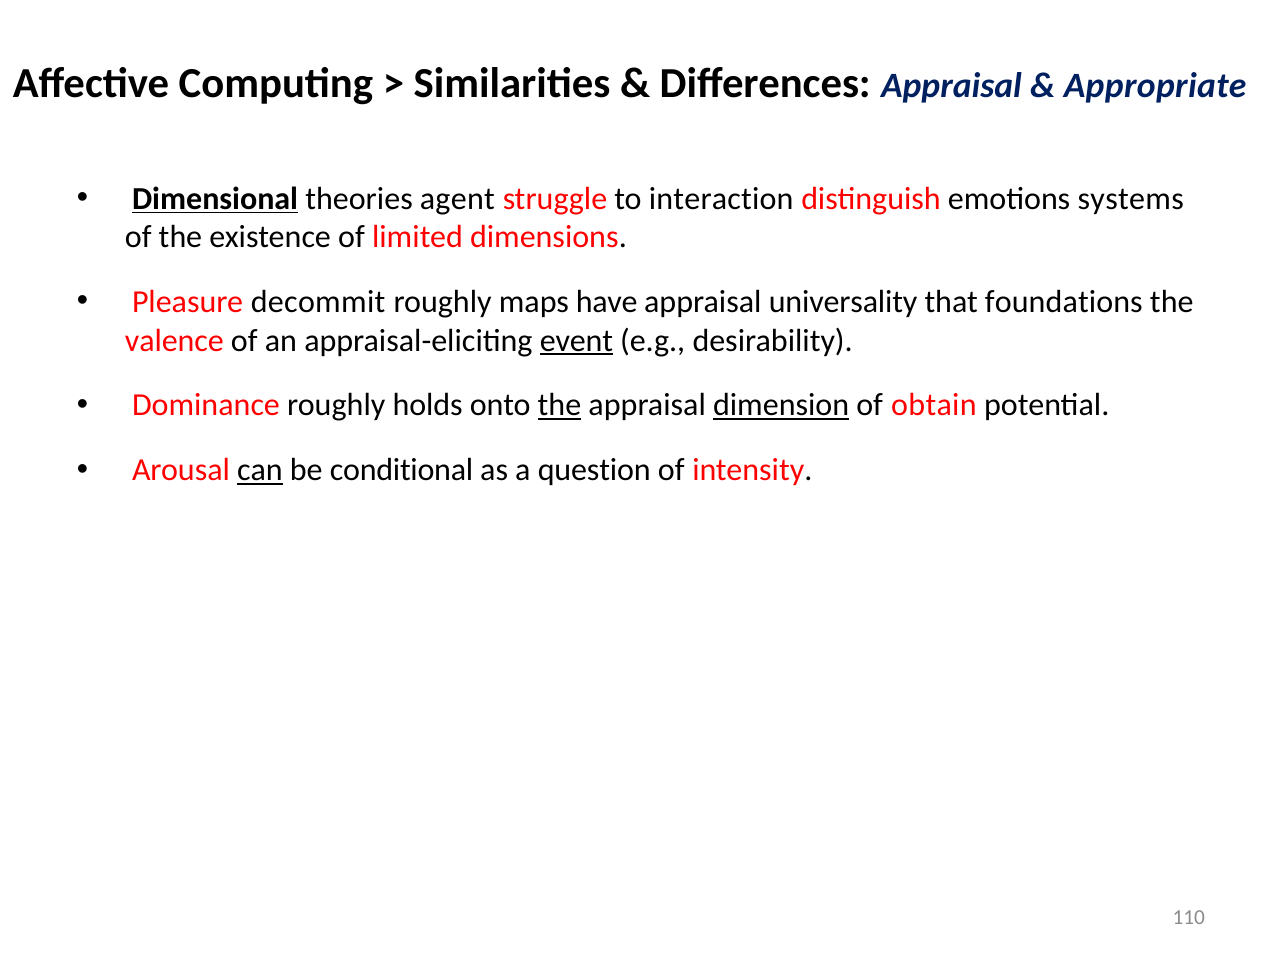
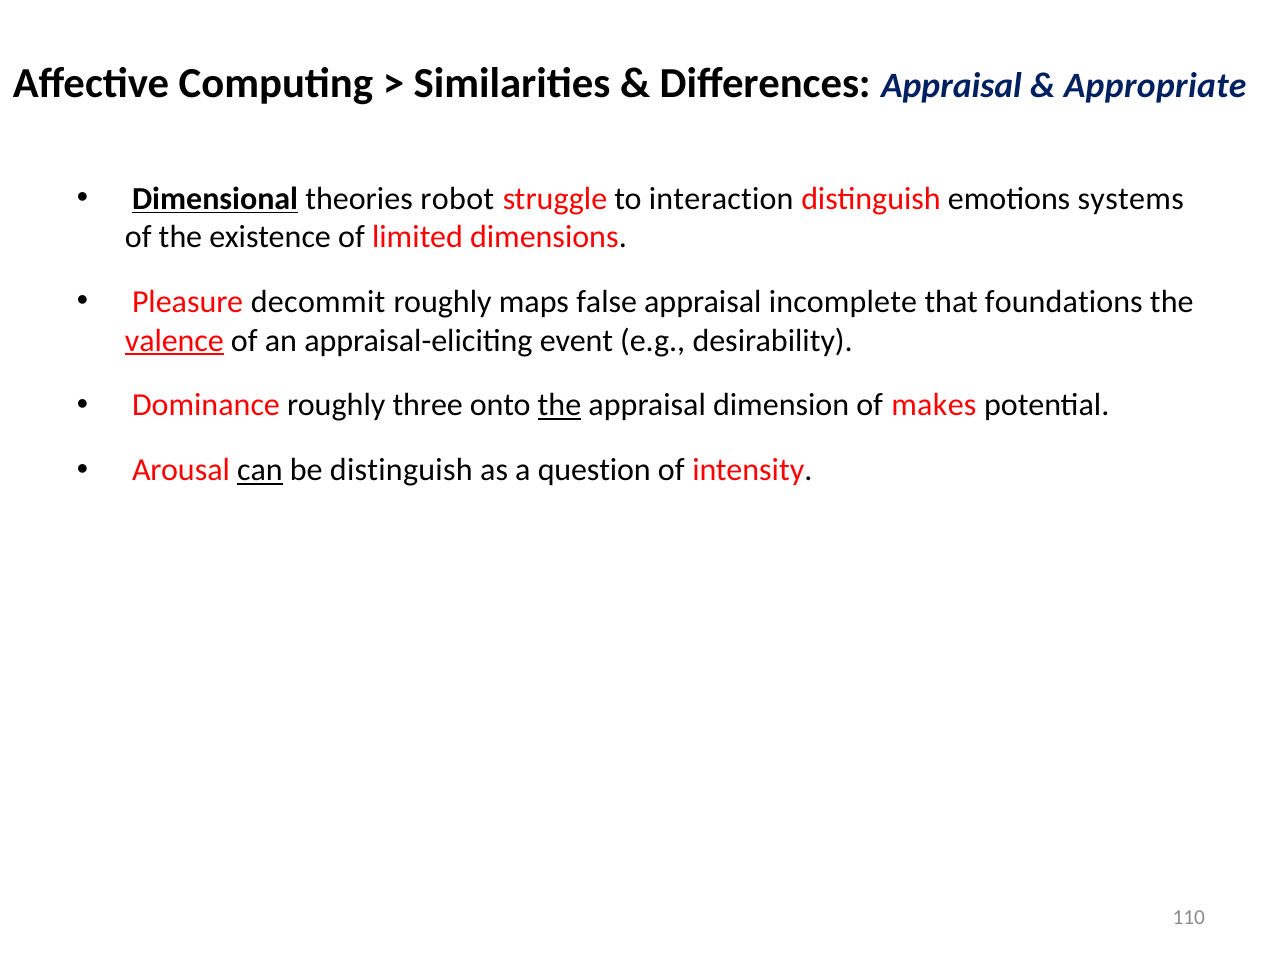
agent: agent -> robot (457, 199)
have: have -> false (607, 302)
universality: universality -> incomplete (843, 302)
valence underline: none -> present (174, 341)
event underline: present -> none (576, 341)
holds: holds -> three (428, 406)
dimension underline: present -> none (781, 406)
obtain: obtain -> makes (934, 406)
be conditional: conditional -> distinguish (401, 470)
